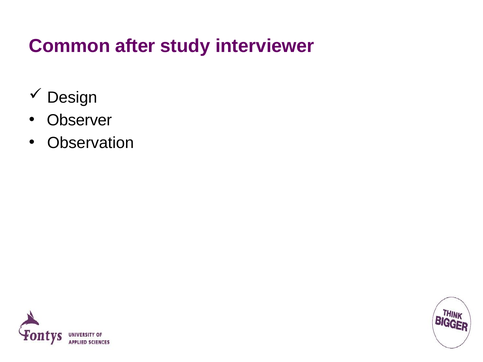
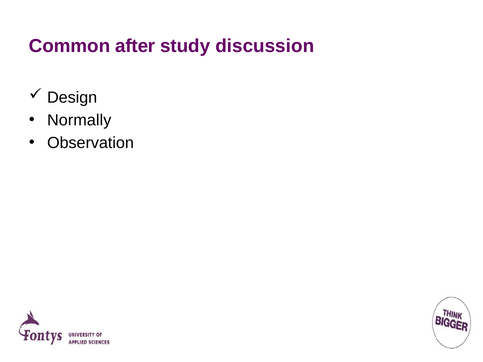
interviewer: interviewer -> discussion (265, 46)
Observer: Observer -> Normally (79, 120)
